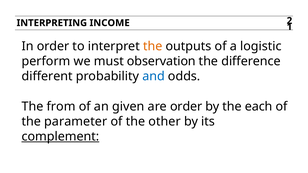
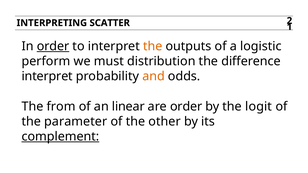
INCOME: INCOME -> SCATTER (110, 23)
order underline: none -> present (53, 46)
observation: observation -> distribution (161, 61)
different: different -> interpret (47, 76)
and colour: blue -> orange (154, 76)
given: given -> linear (128, 106)
each: each -> logit (259, 106)
